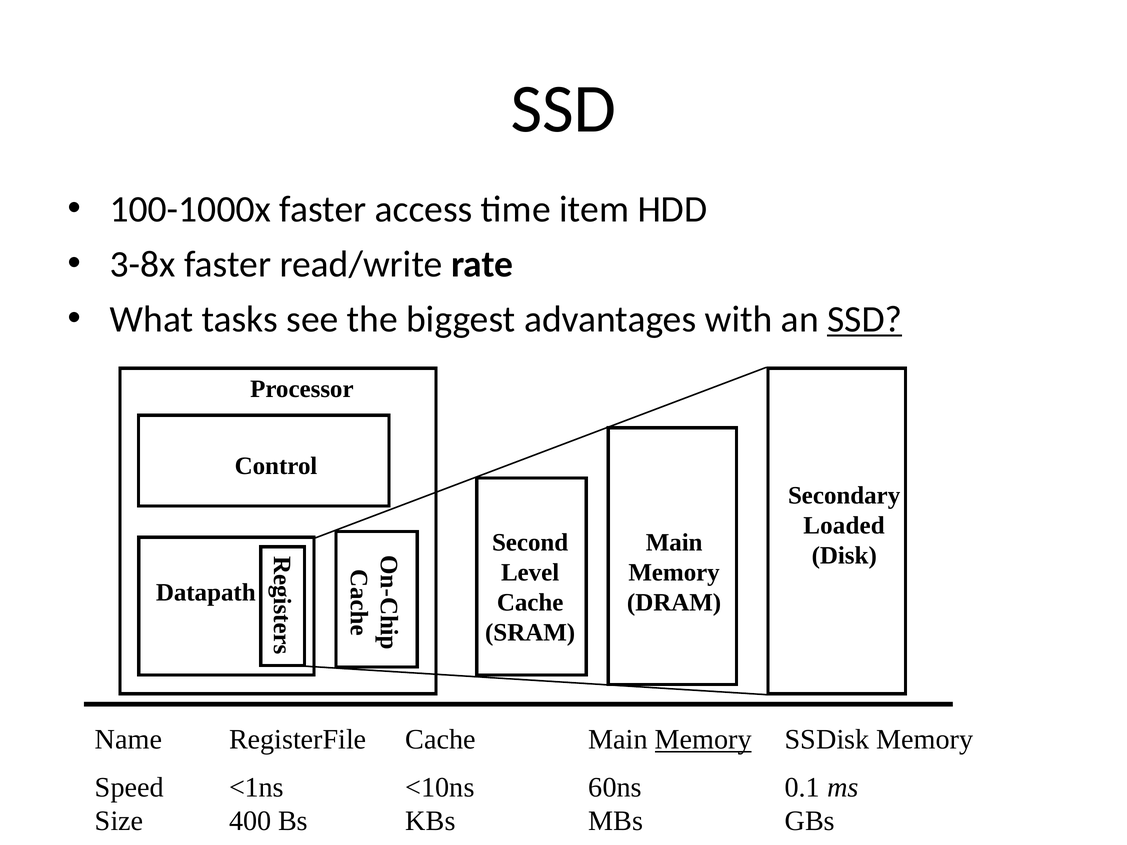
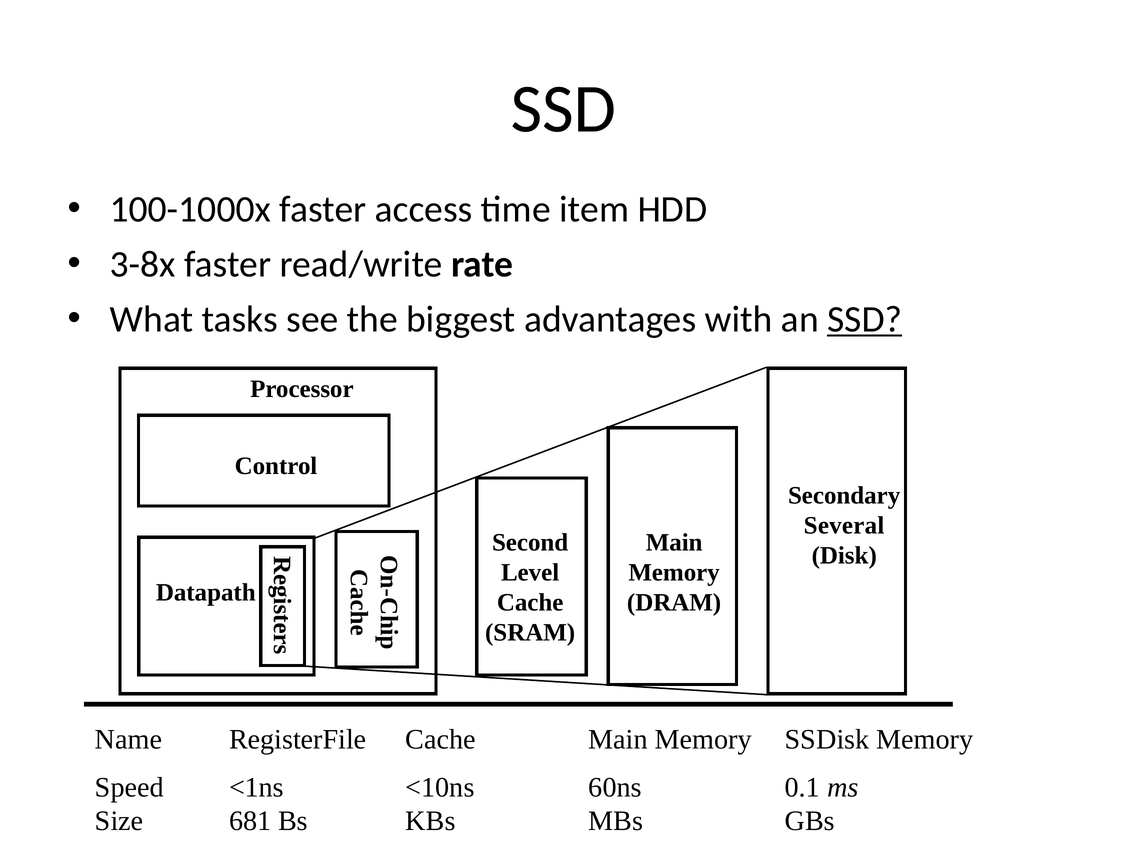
Loaded: Loaded -> Several (844, 526)
Memory underline: present -> none (703, 740)
400: 400 -> 681 (250, 821)
